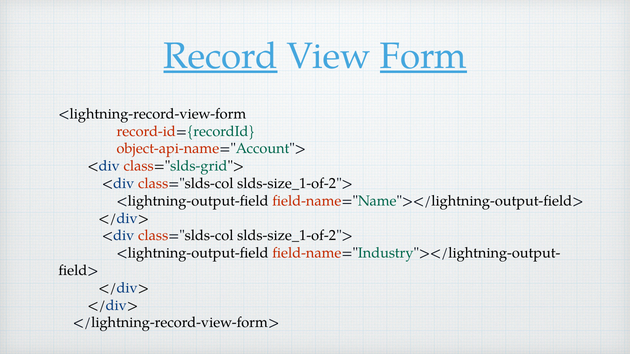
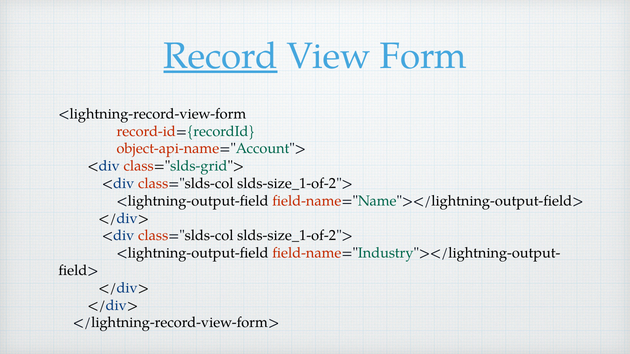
Form underline: present -> none (423, 56)
